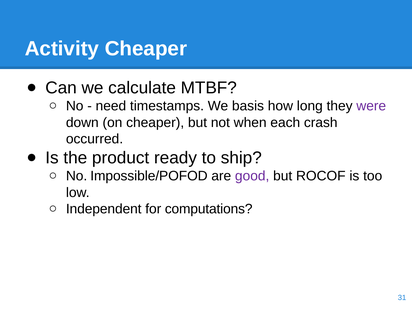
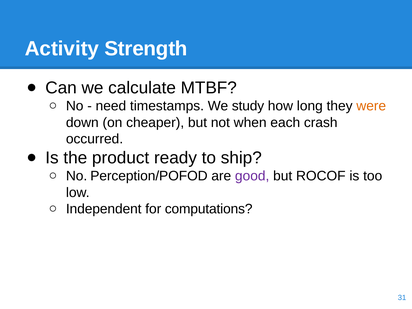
Activity Cheaper: Cheaper -> Strength (146, 49)
basis: basis -> study (248, 106)
were colour: purple -> orange (371, 106)
Impossible/POFOD: Impossible/POFOD -> Perception/POFOD (149, 176)
